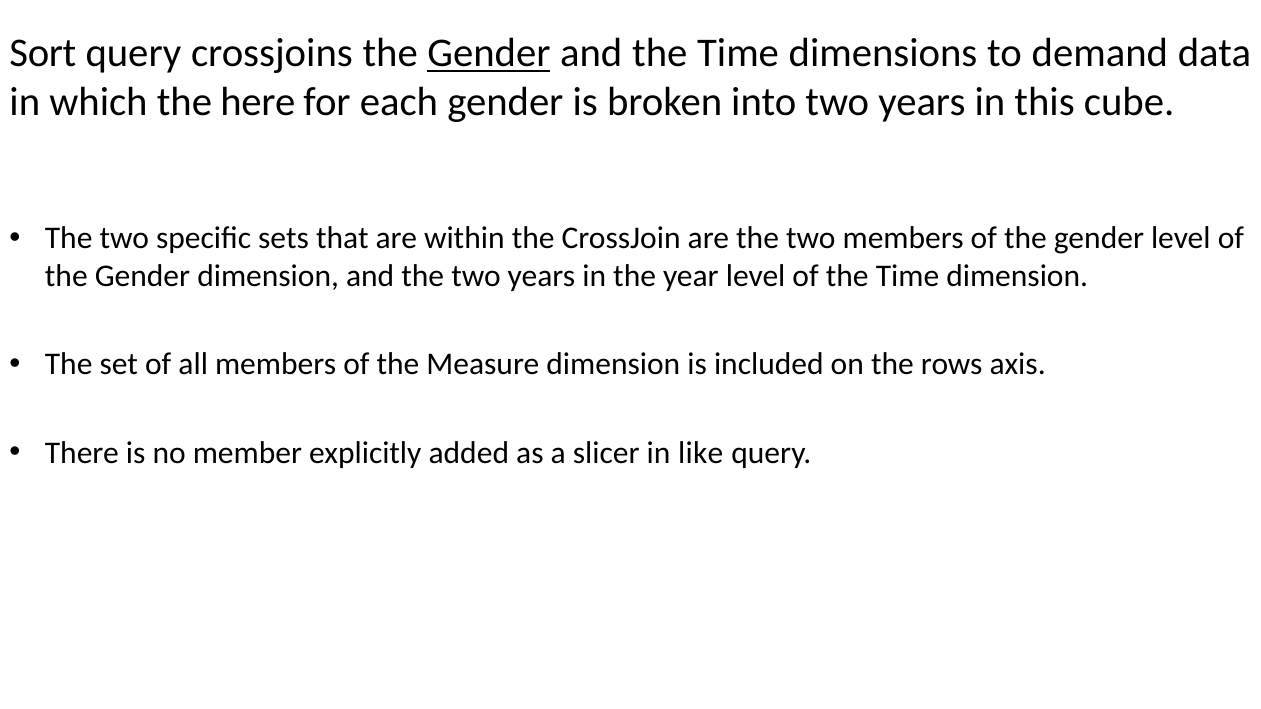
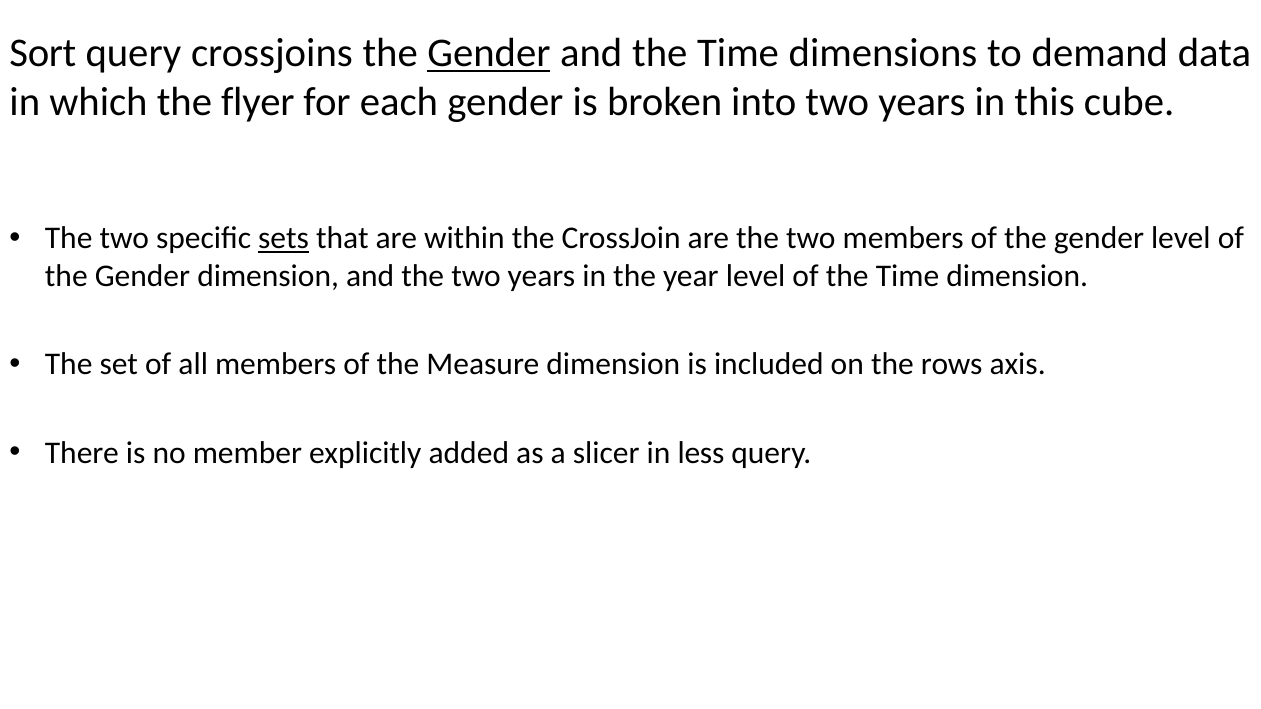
here: here -> flyer (258, 102)
sets underline: none -> present (284, 239)
like: like -> less (701, 453)
